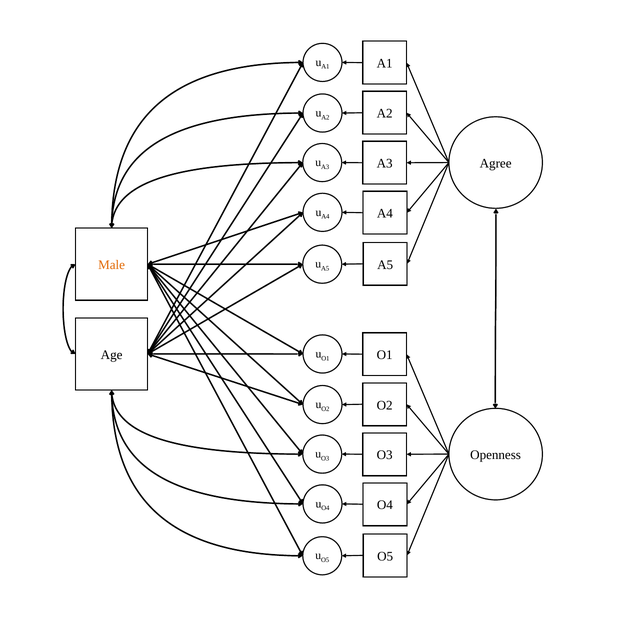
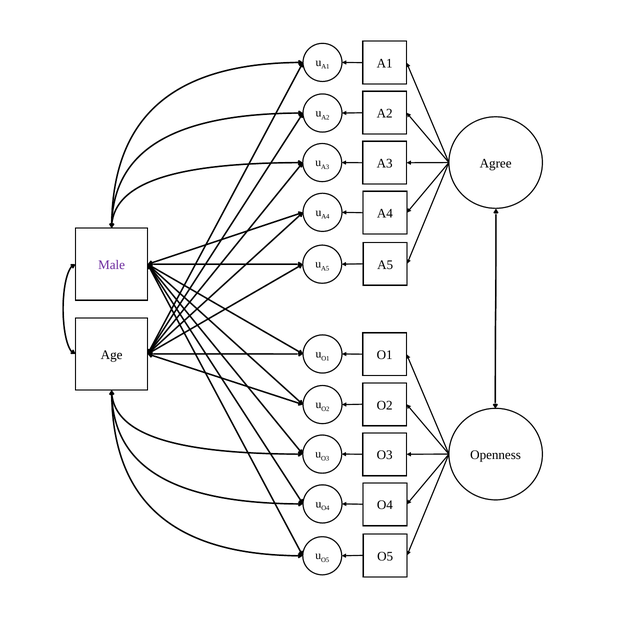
Male colour: orange -> purple (112, 265)
